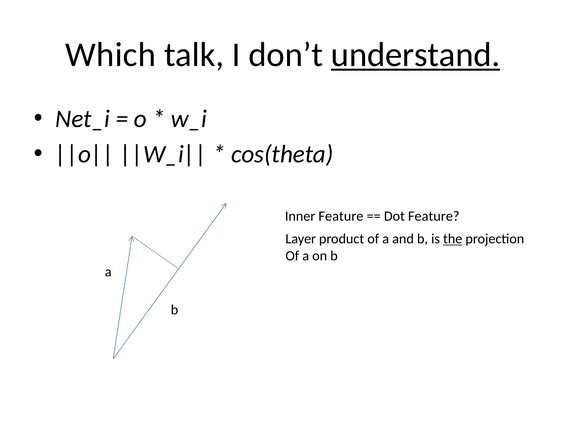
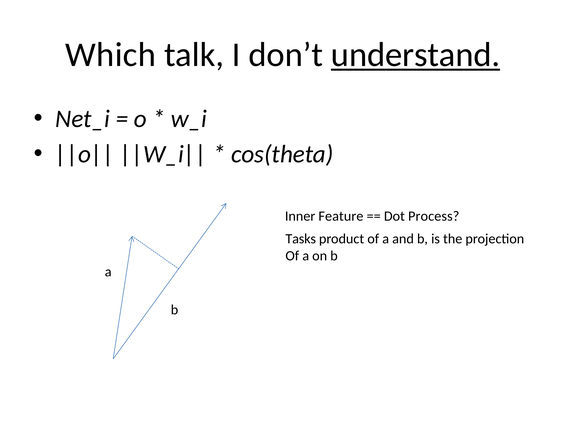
Dot Feature: Feature -> Process (434, 216)
Layer: Layer -> Tasks (301, 239)
the underline: present -> none (453, 239)
